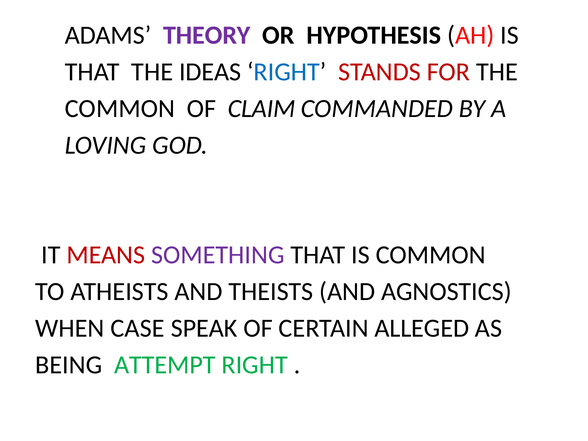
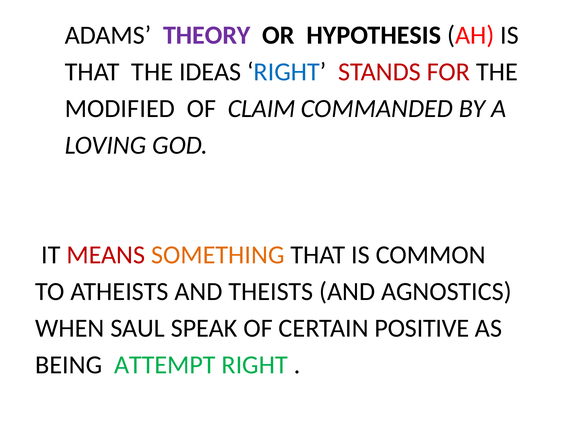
COMMON: COMMON -> MODIFIED (120, 108)
SOMETHING colour: purple -> orange (218, 255)
CASE: CASE -> SAUL (138, 328)
ALLEGED: ALLEGED -> POSITIVE (422, 328)
